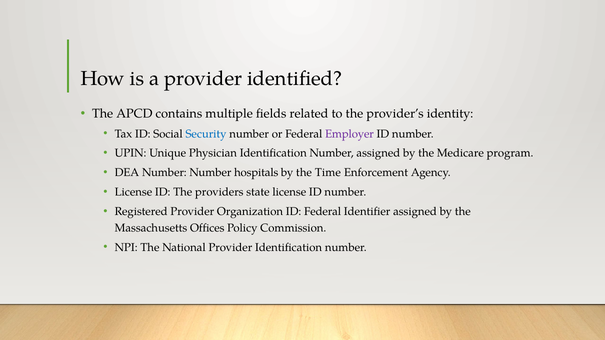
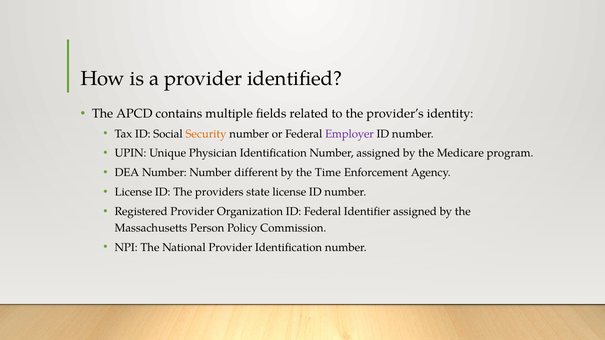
Security colour: blue -> orange (206, 134)
hospitals: hospitals -> different (256, 173)
Offices: Offices -> Person (207, 228)
